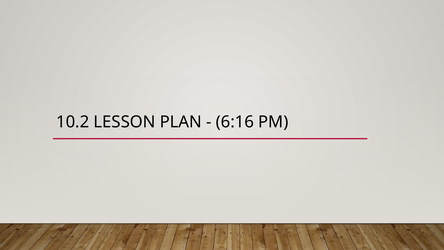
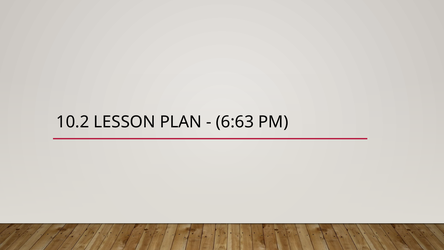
6:16: 6:16 -> 6:63 (235, 122)
